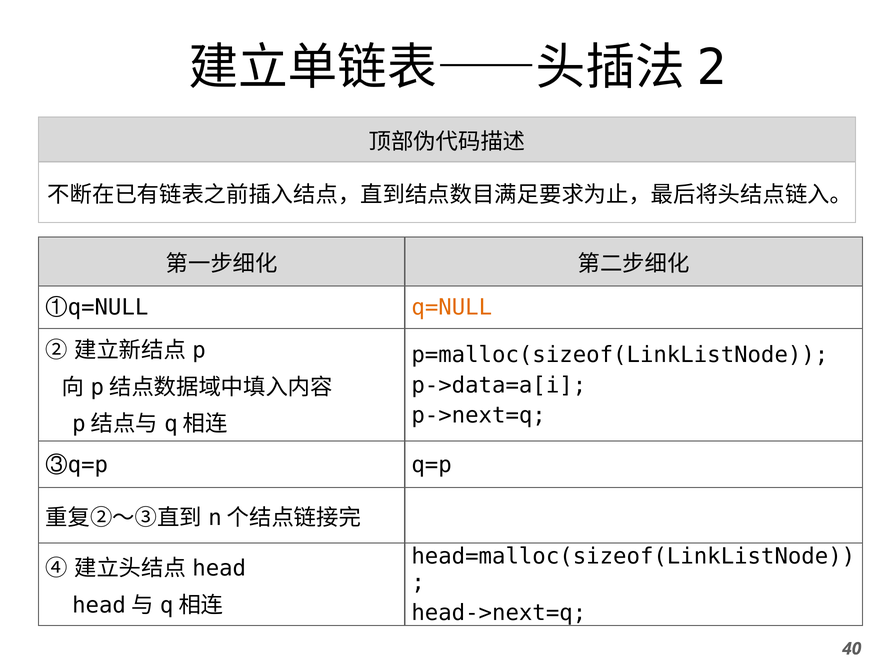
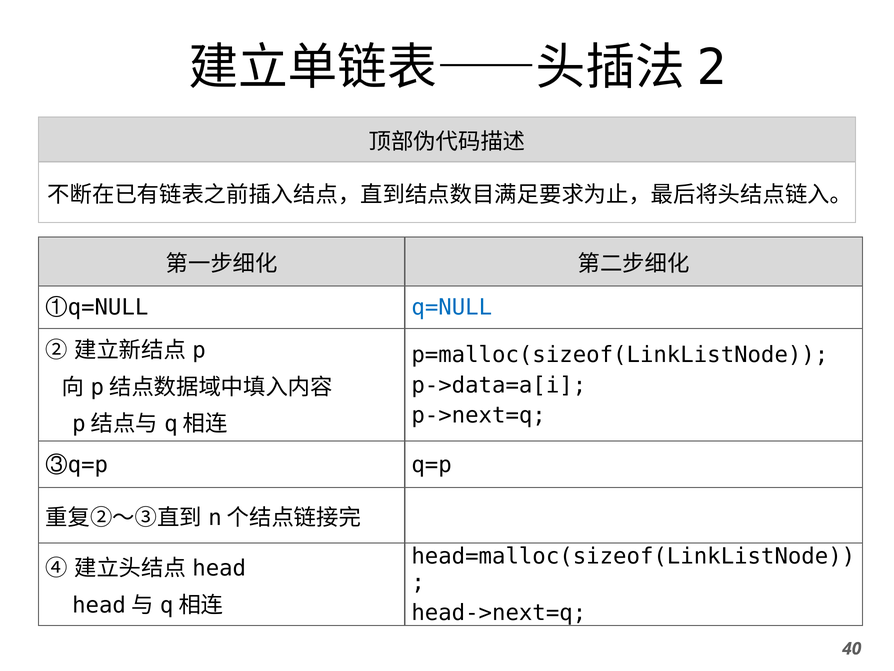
q=NULL colour: orange -> blue (452, 307)
